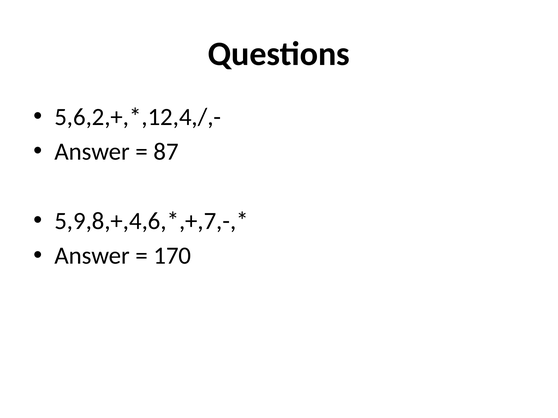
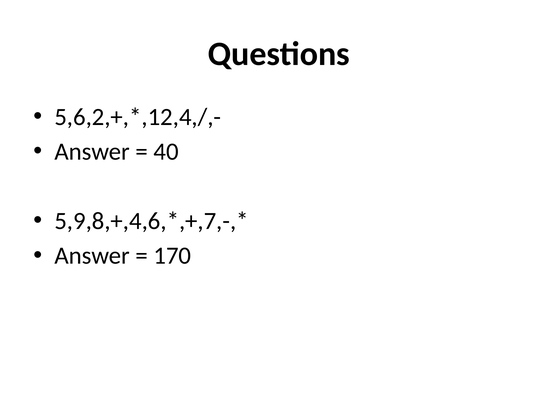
87: 87 -> 40 (166, 152)
